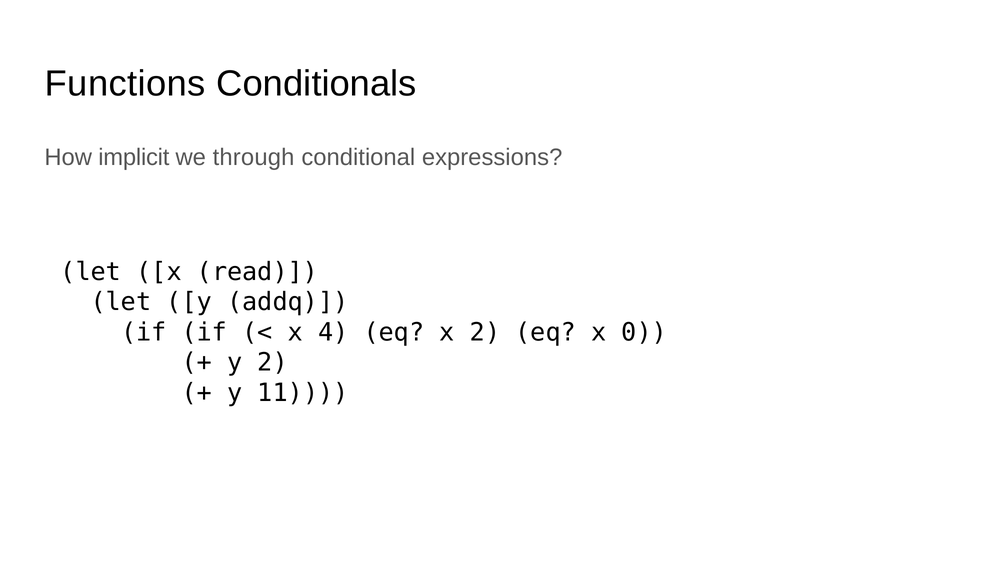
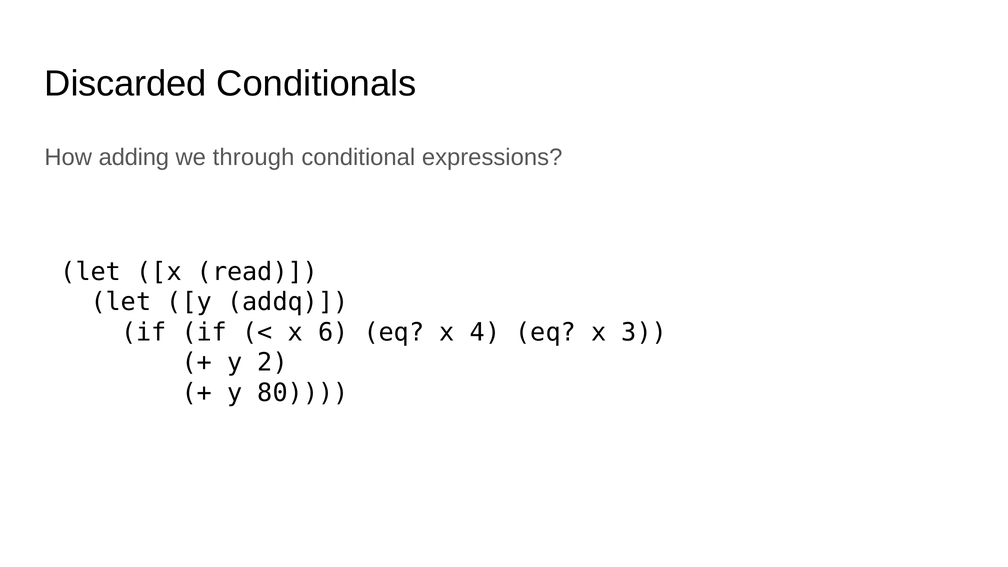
Functions: Functions -> Discarded (125, 84)
implicit: implicit -> adding (134, 157)
4: 4 -> 6 (333, 332)
x 2: 2 -> 4 (485, 332)
0: 0 -> 3 (644, 332)
11: 11 -> 80 (303, 393)
